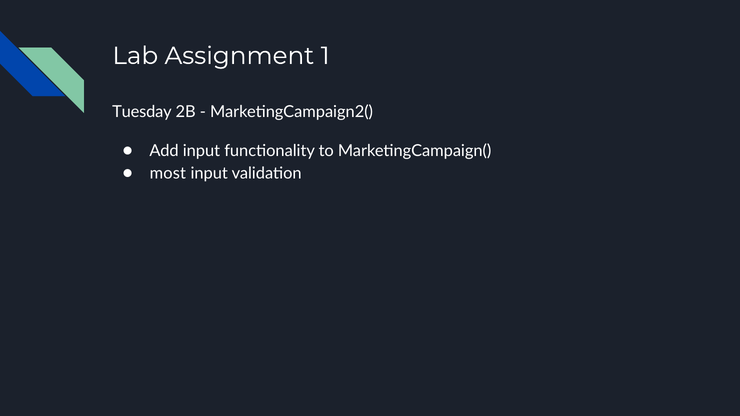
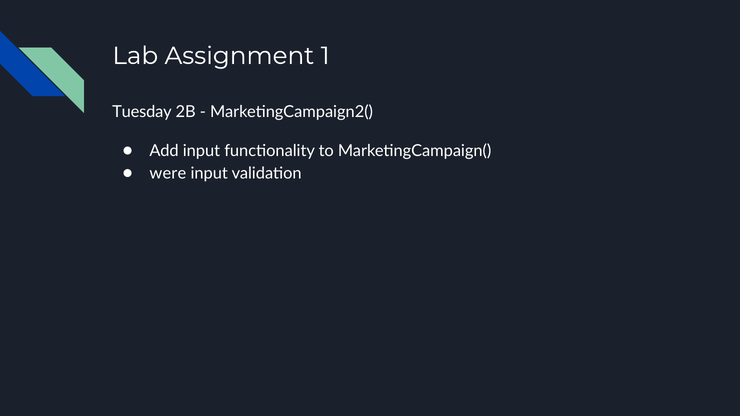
most: most -> were (168, 173)
